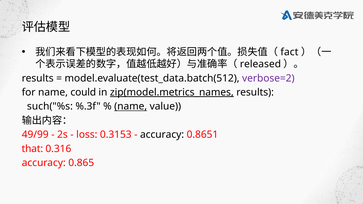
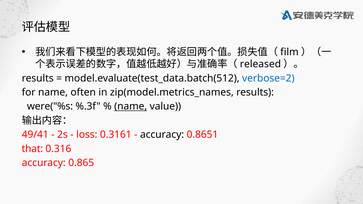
fact: fact -> film (289, 52)
verbose=2 colour: purple -> blue (268, 78)
could: could -> often (83, 92)
zip(model.metrics_names underline: present -> none (172, 92)
such("%s: such("%s -> were("%s (50, 107)
49/99: 49/99 -> 49/41 (35, 135)
0.3153: 0.3153 -> 0.3161 (116, 135)
